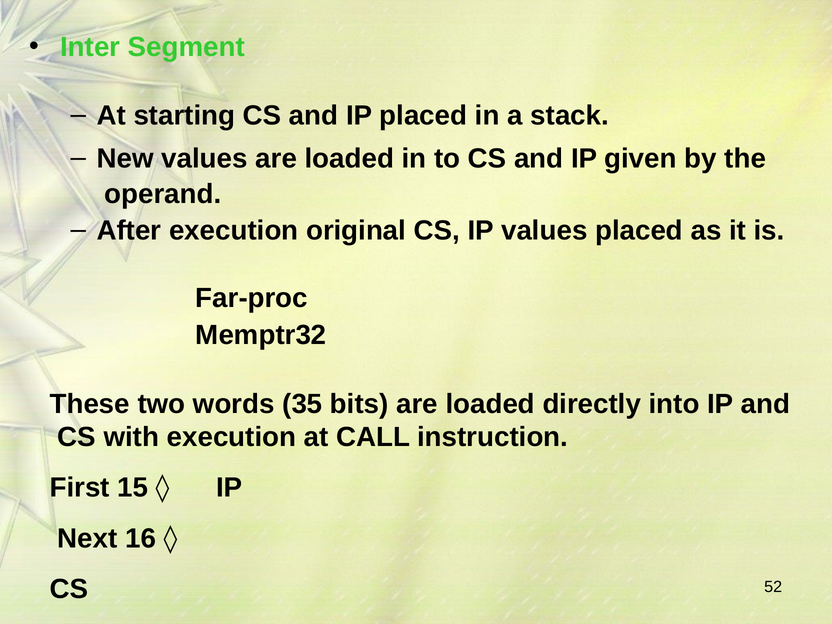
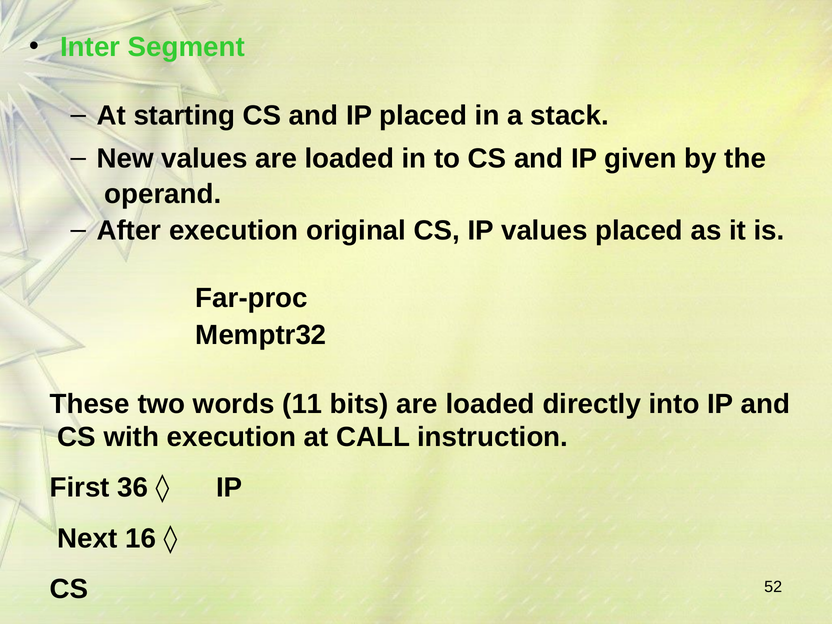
35: 35 -> 11 (302, 404)
15: 15 -> 36 (133, 488)
